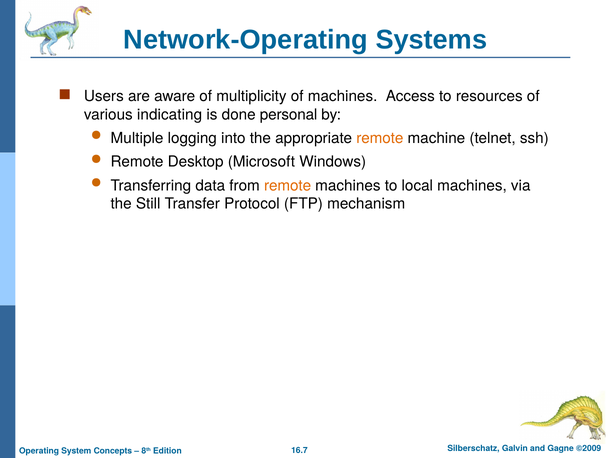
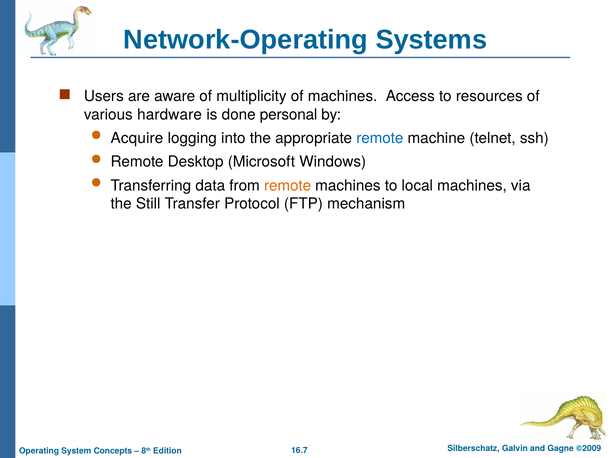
indicating: indicating -> hardware (170, 115)
Multiple: Multiple -> Acquire (137, 138)
remote colour: orange -> blue (380, 138)
